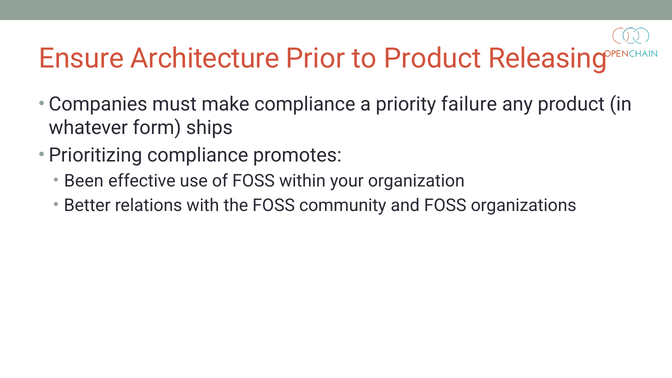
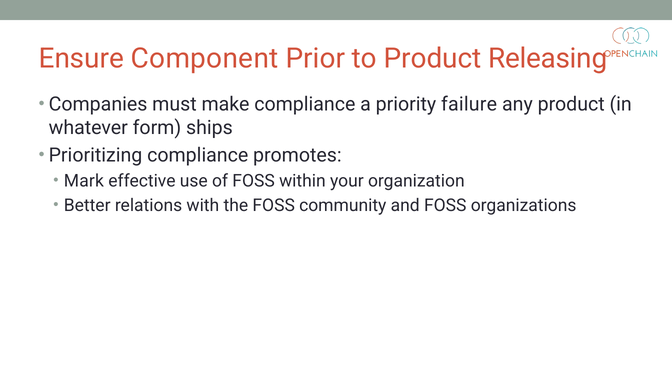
Architecture: Architecture -> Component (205, 59)
Been: Been -> Mark (84, 181)
